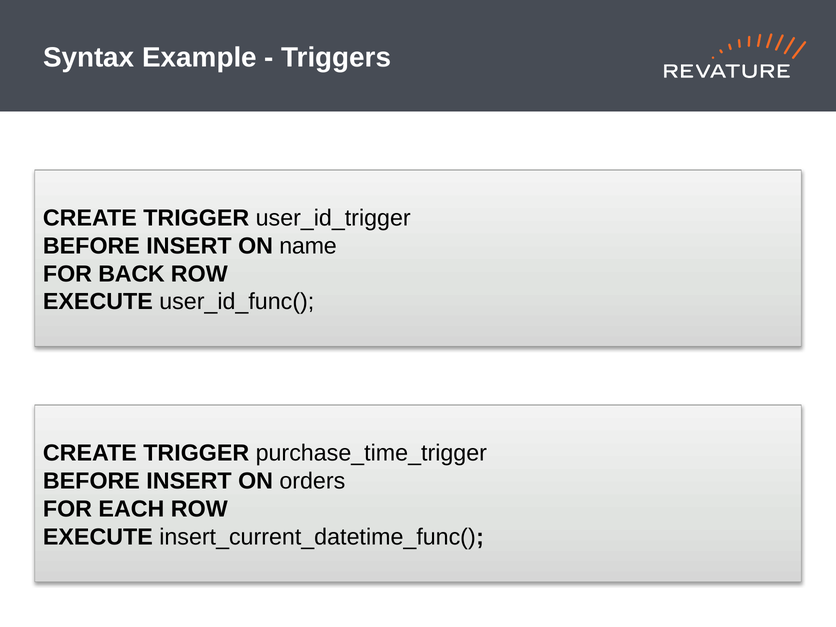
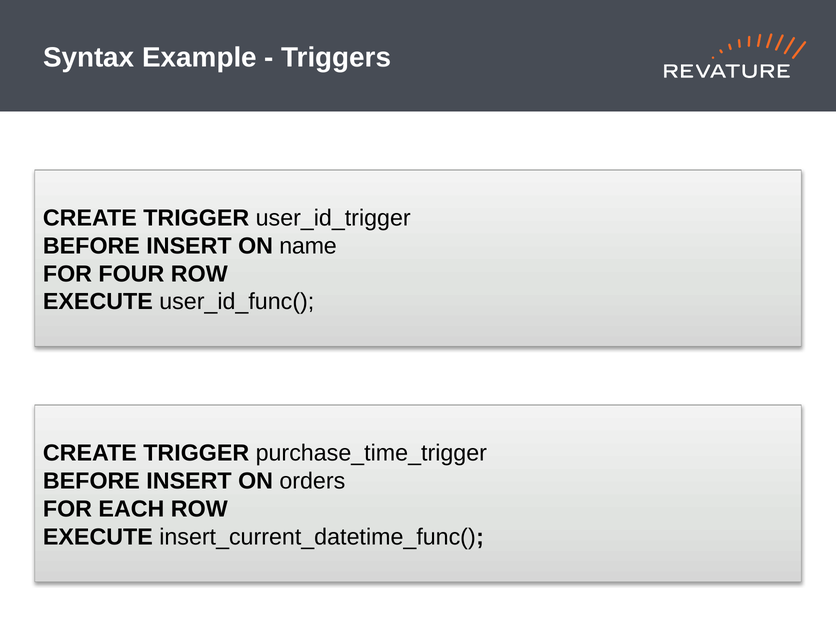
BACK: BACK -> FOUR (131, 274)
